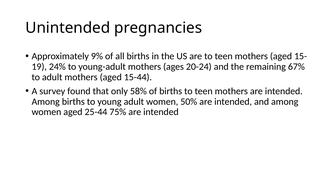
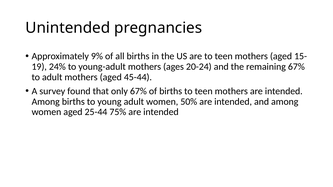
15-44: 15-44 -> 45-44 (138, 77)
only 58%: 58% -> 67% (138, 91)
